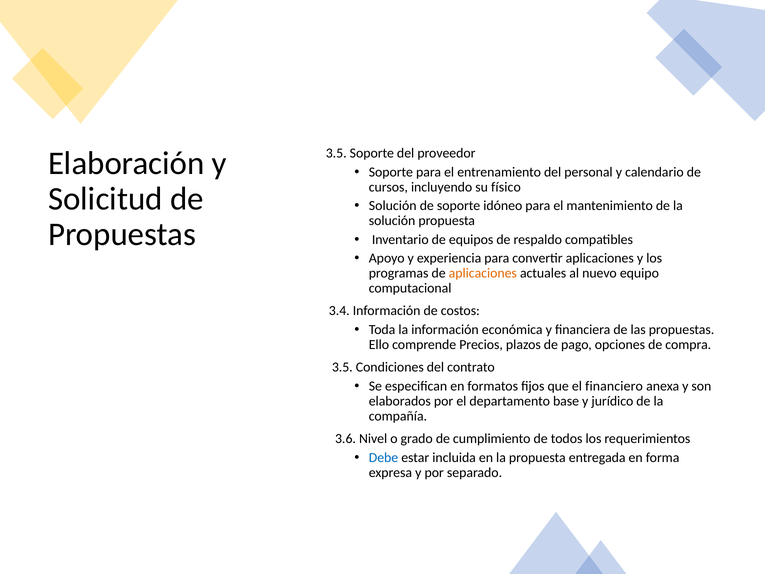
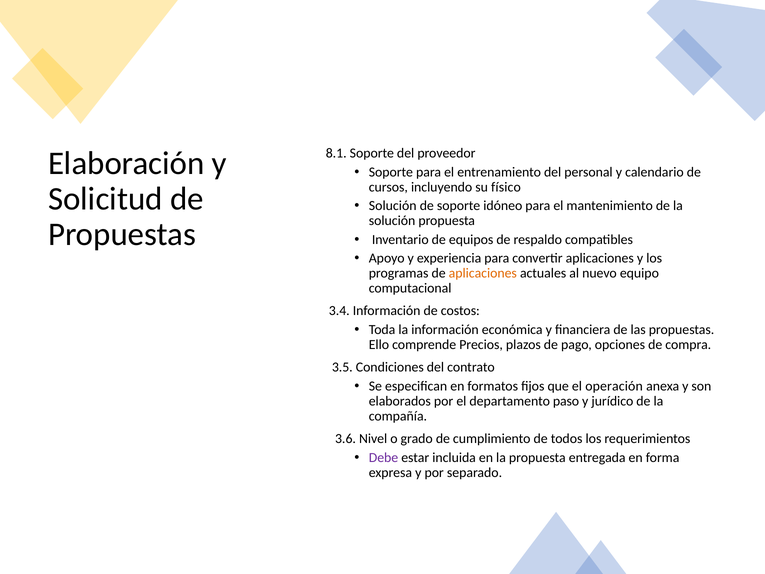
3.5: 3.5 -> 8.1 (336, 153)
financiero: financiero -> operación (614, 386)
base: base -> paso (566, 401)
Debe colour: blue -> purple (384, 457)
